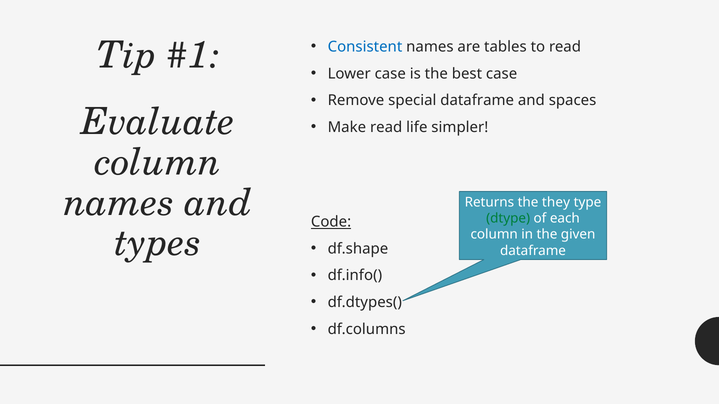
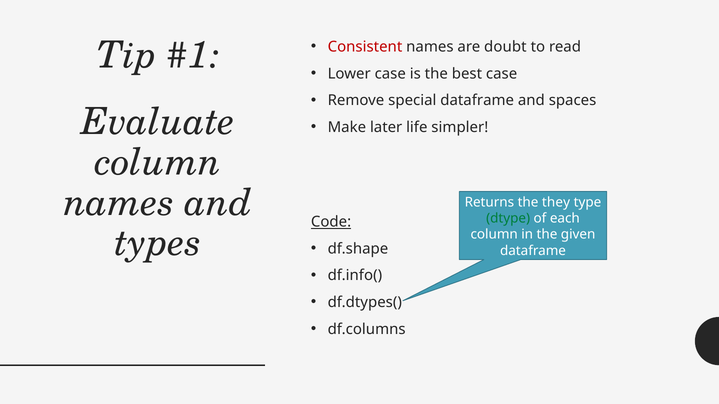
Consistent colour: blue -> red (365, 47)
tables: tables -> doubt (505, 47)
Make read: read -> later (386, 127)
